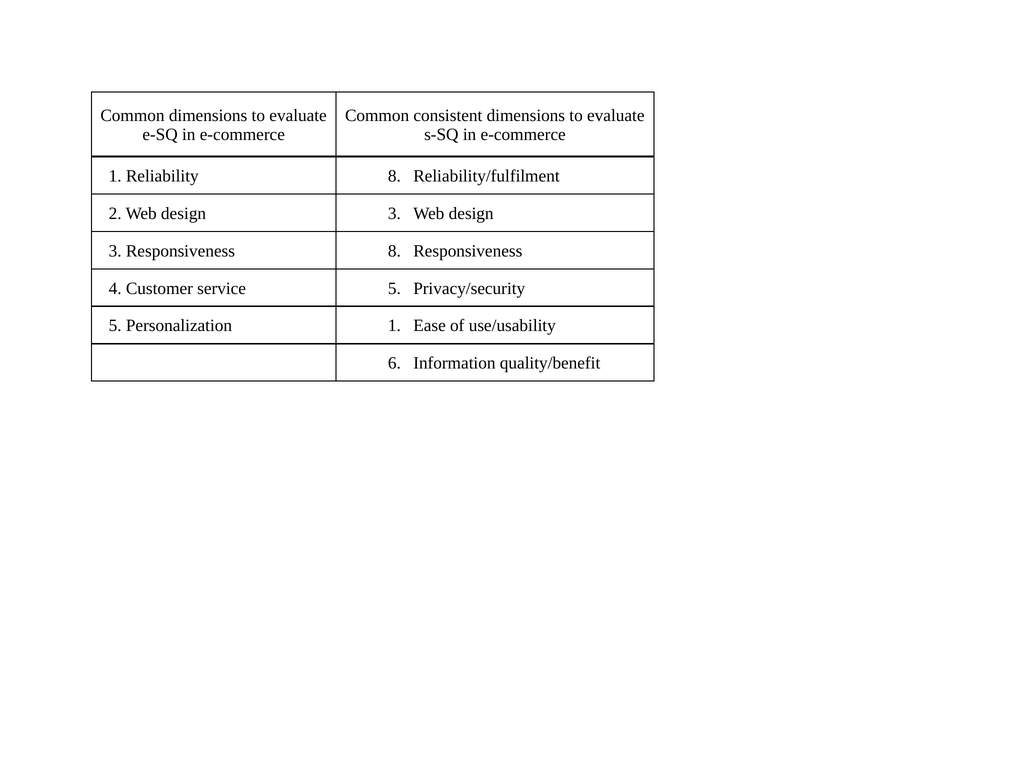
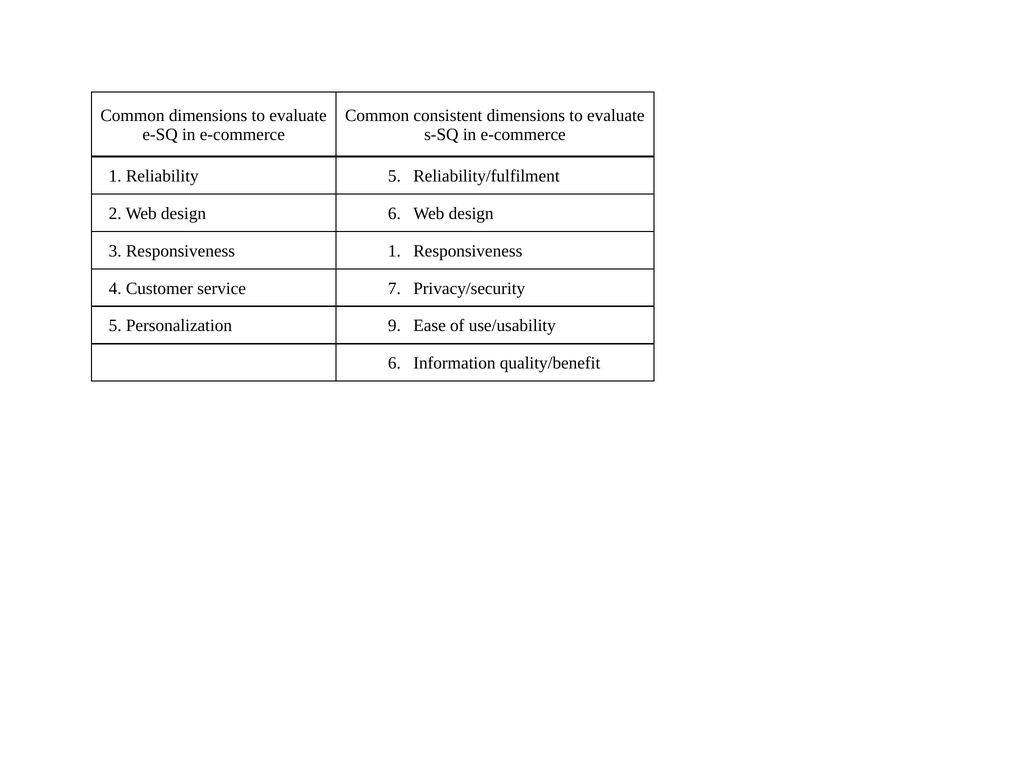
Reliability 8: 8 -> 5 (394, 176)
2 Web design 3: 3 -> 6 (394, 214)
Responsiveness 8: 8 -> 1 (394, 251)
service 5: 5 -> 7 (394, 288)
Personalization 1: 1 -> 9 (394, 326)
